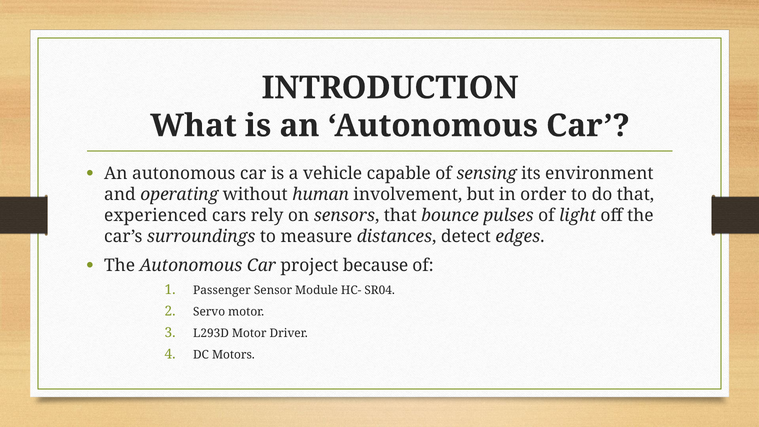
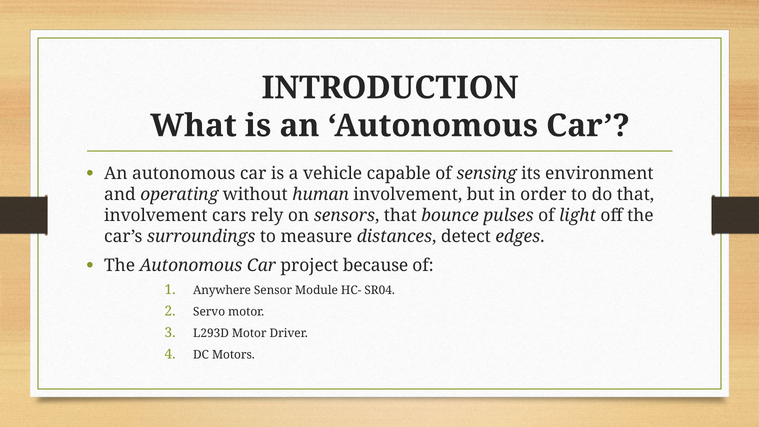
experienced: experienced -> involvement (156, 215)
Passenger: Passenger -> Anywhere (222, 290)
